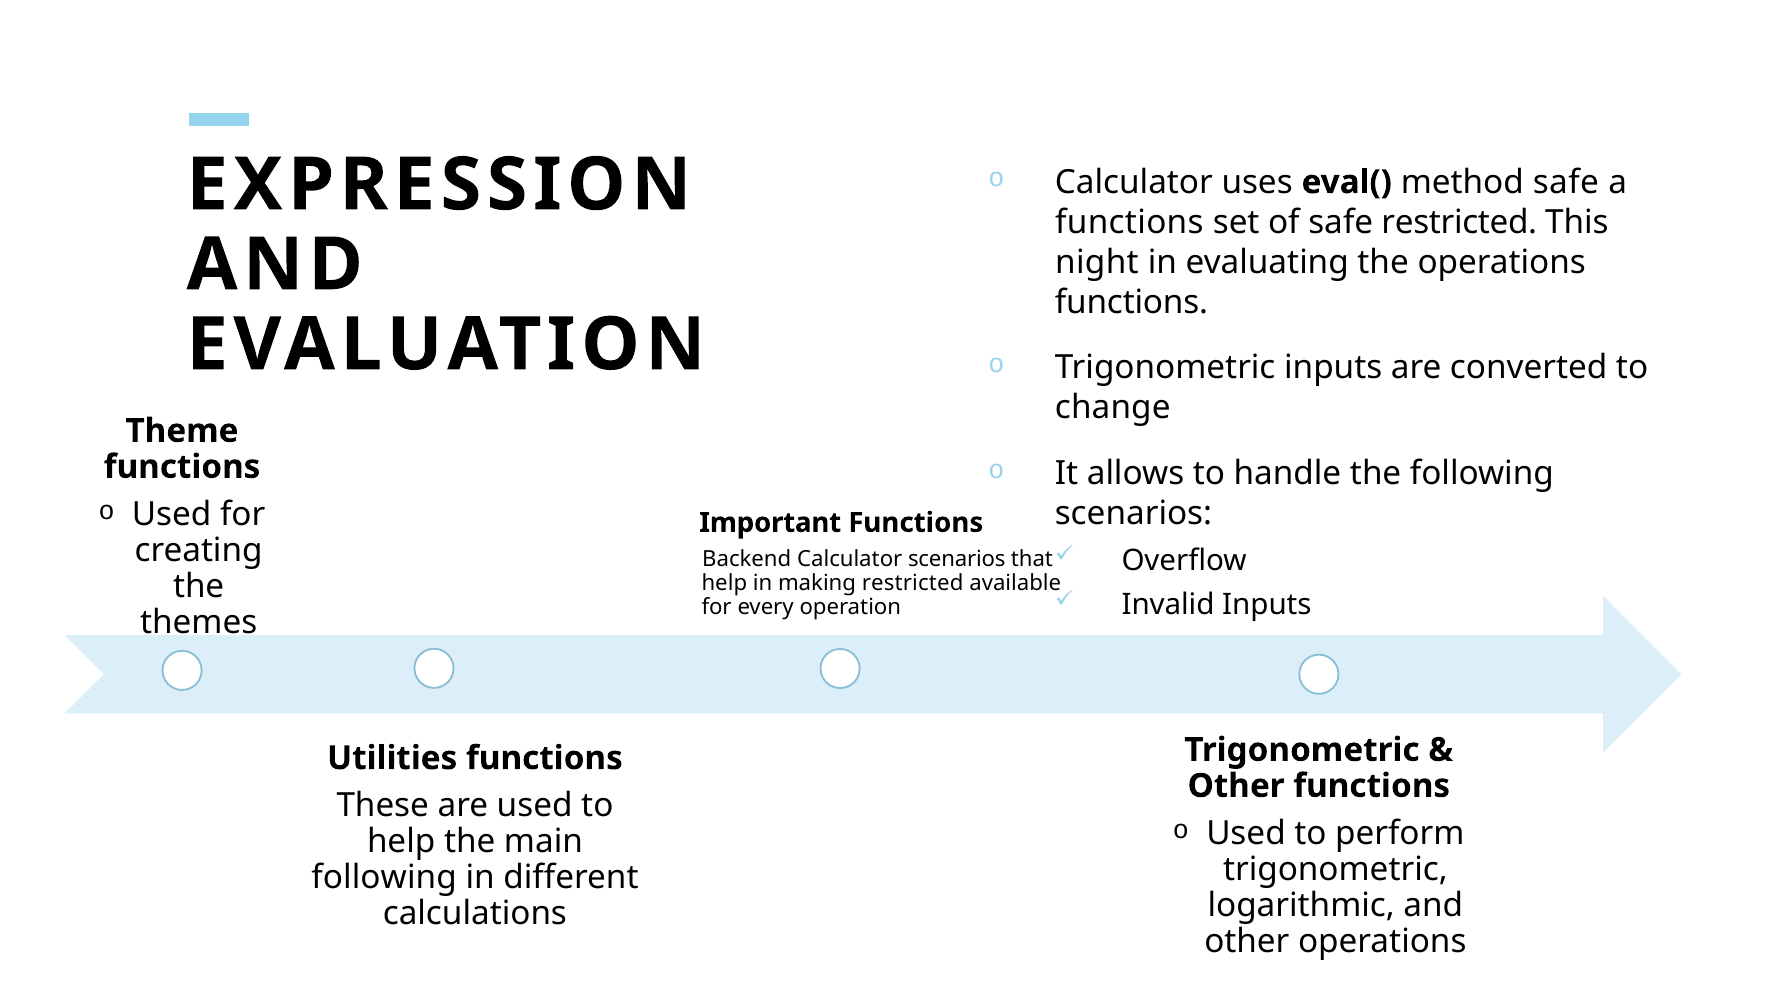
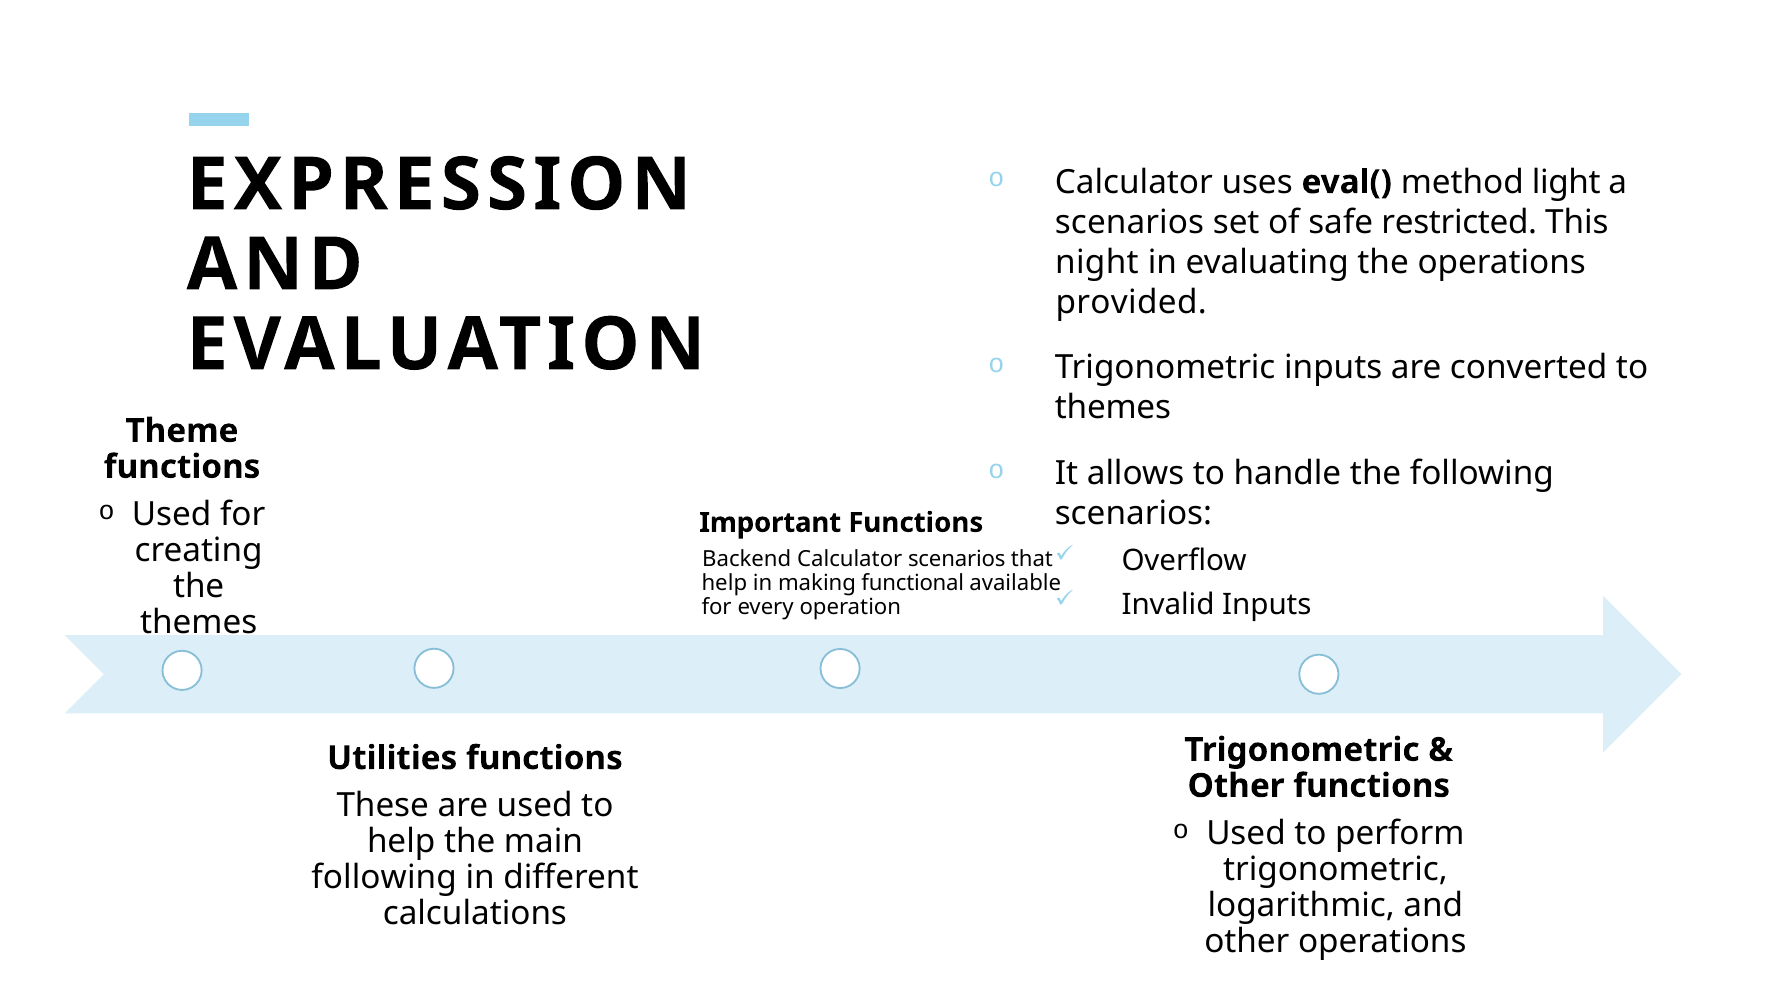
method safe: safe -> light (1566, 182)
functions: functions -> scenarios (1129, 222)
functions: functions -> provided (1131, 302)
change: change -> themes (1113, 408)
restricted: restricted -> functional (913, 583)
